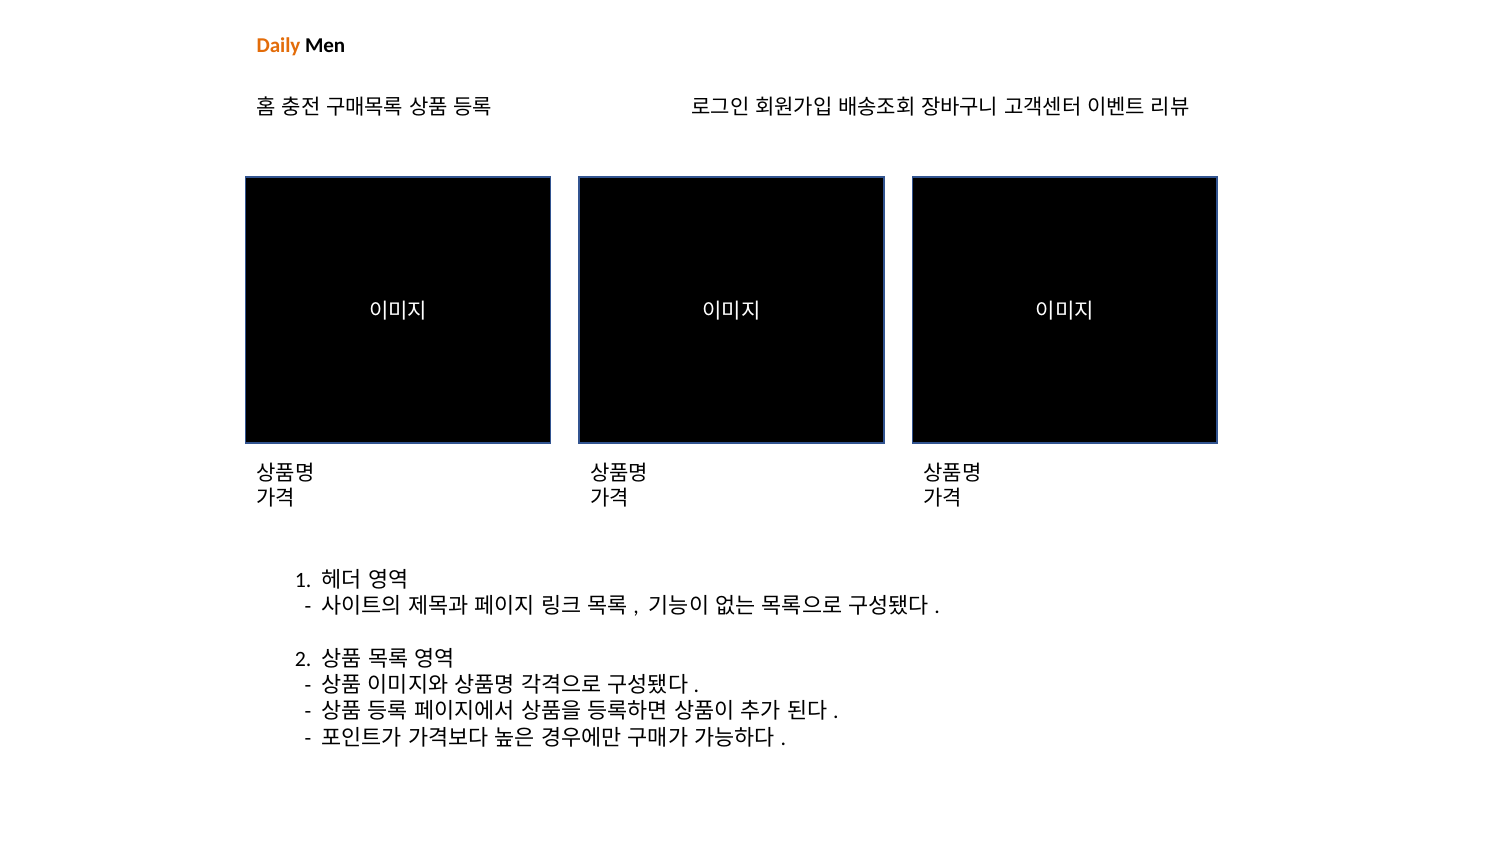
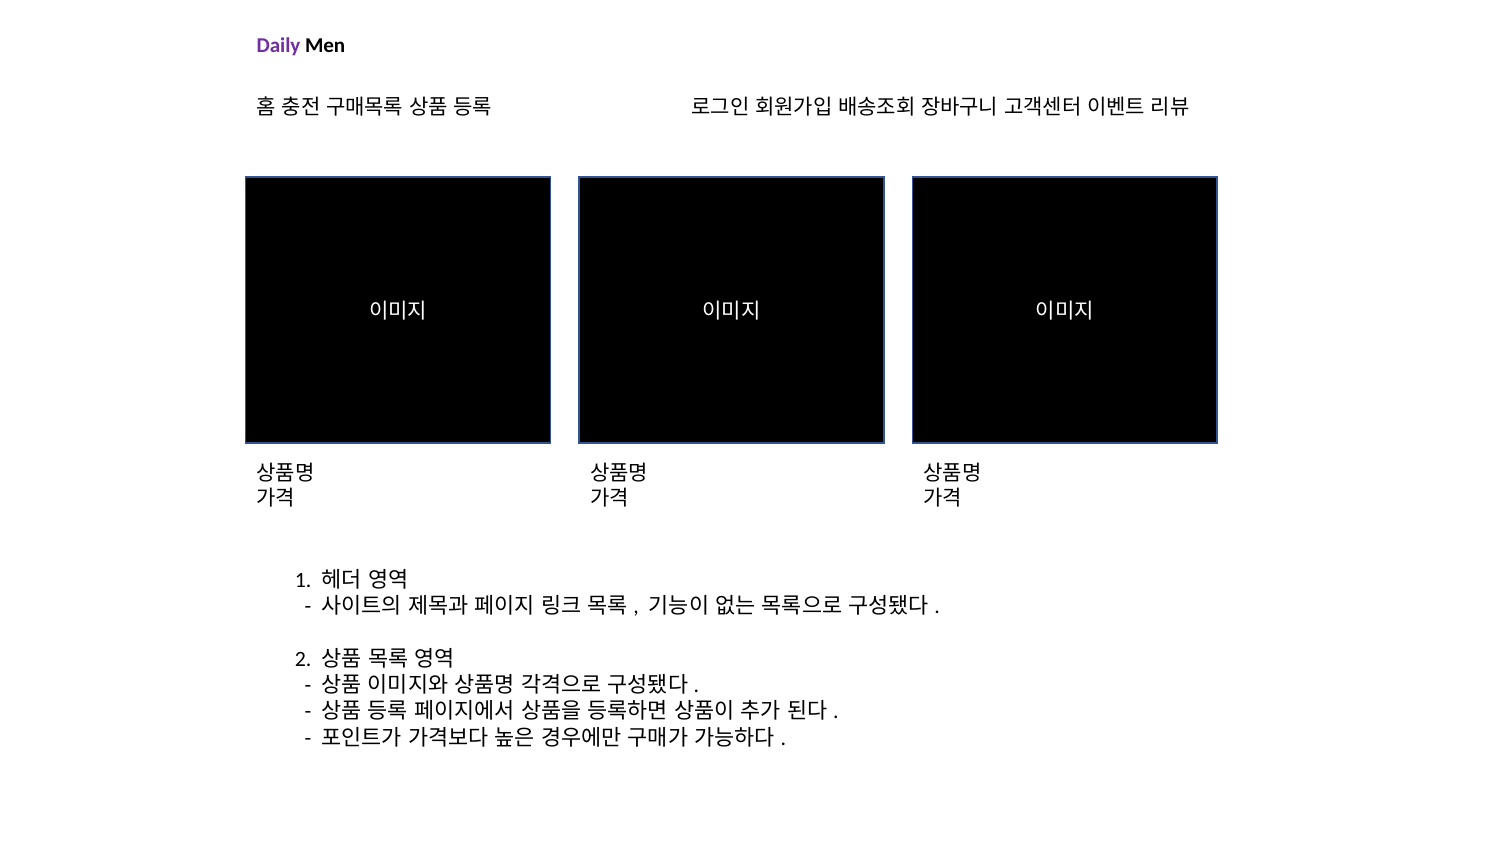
Daily colour: orange -> purple (279, 45)
